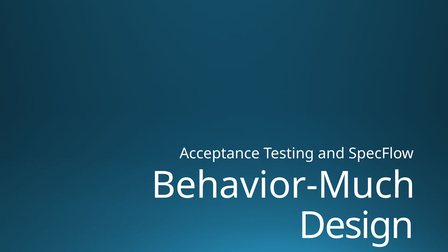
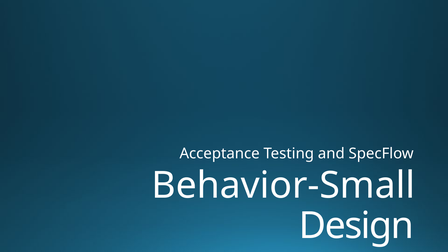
Behavior-Much: Behavior-Much -> Behavior-Small (283, 186)
